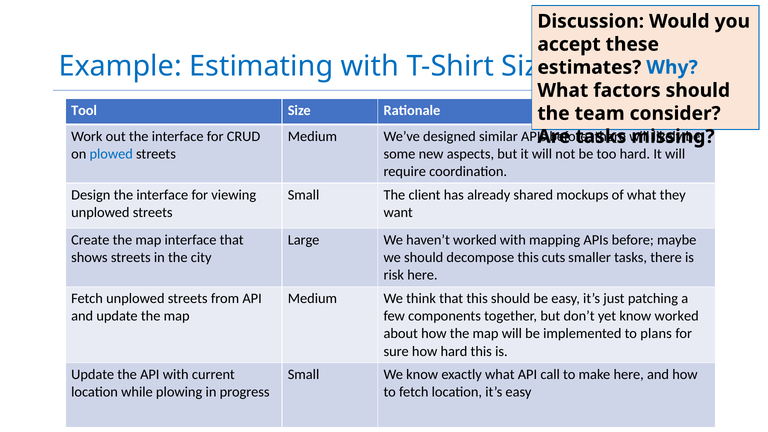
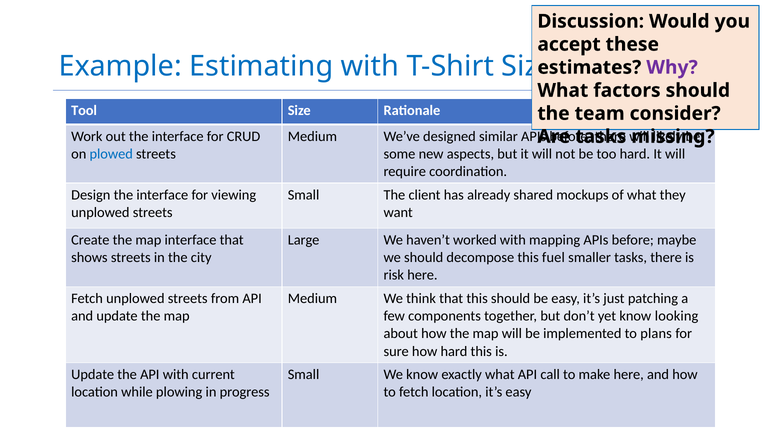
Why colour: blue -> purple (672, 67)
cuts: cuts -> fuel (553, 258)
know worked: worked -> looking (677, 316)
